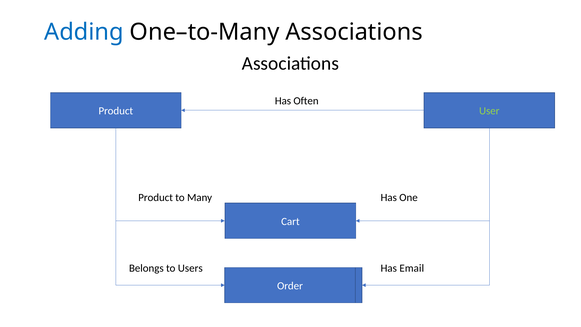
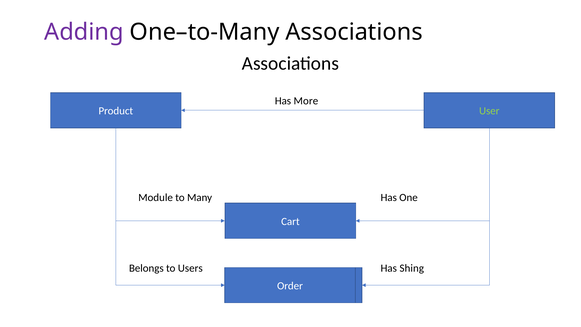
Adding colour: blue -> purple (84, 32)
Often: Often -> More (306, 101)
Product: Product -> Module (156, 198)
Email: Email -> Shing (412, 268)
